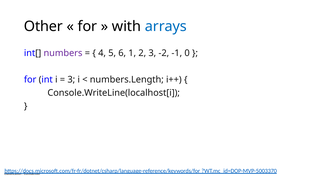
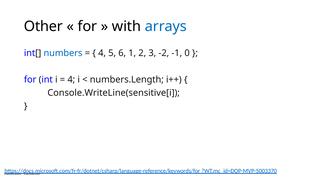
numbers colour: purple -> blue (63, 53)
3: 3 -> 4 (71, 79)
Console.WriteLine(localhost[i: Console.WriteLine(localhost[i -> Console.WriteLine(sensitive[i (114, 93)
